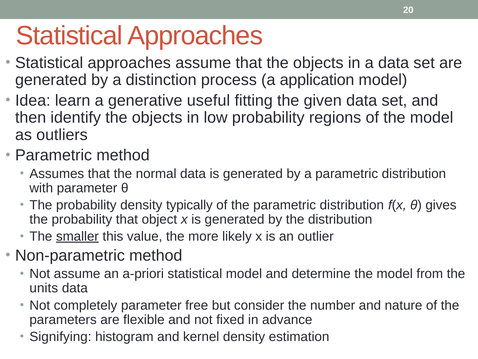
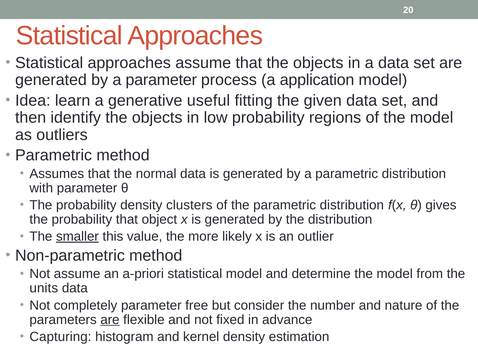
a distinction: distinction -> parameter (161, 80)
typically: typically -> clusters (189, 205)
are underline: none -> present (110, 319)
Signifying: Signifying -> Capturing (60, 336)
